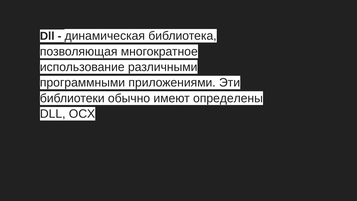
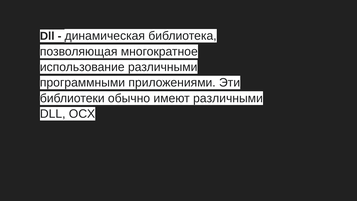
имеют определены: определены -> различными (228, 98)
